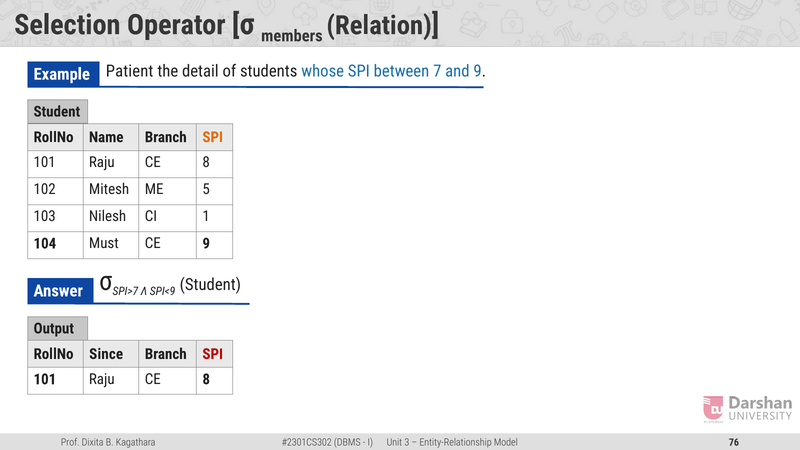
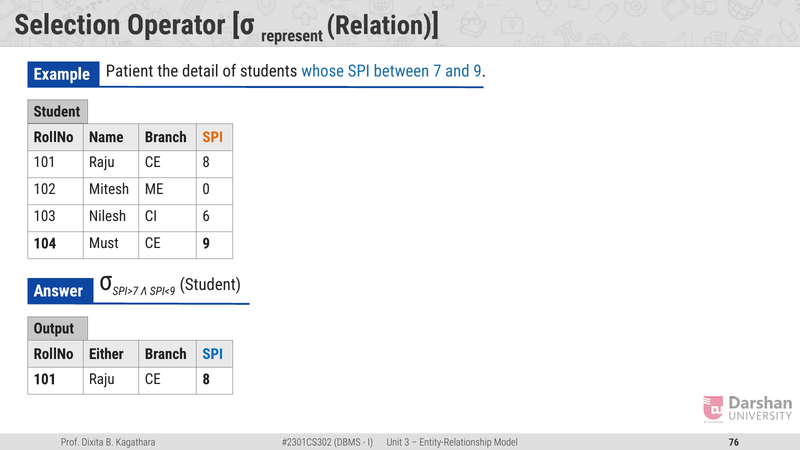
members: members -> represent (292, 36)
5: 5 -> 0 (206, 189)
1: 1 -> 6 (206, 216)
Since: Since -> Either (106, 354)
SPI colour: red -> blue (213, 354)
